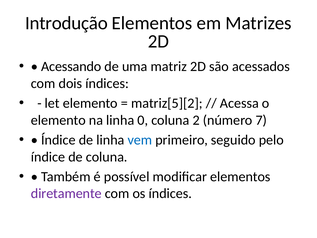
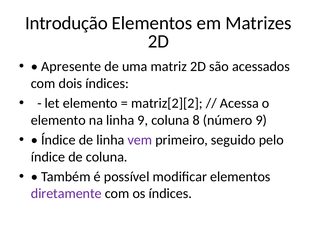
Acessando: Acessando -> Apresente (71, 67)
matriz[5][2: matriz[5][2 -> matriz[2][2 (167, 103)
linha 0: 0 -> 9 (143, 120)
2: 2 -> 8 (196, 120)
número 7: 7 -> 9 (261, 120)
vem colour: blue -> purple (140, 140)
